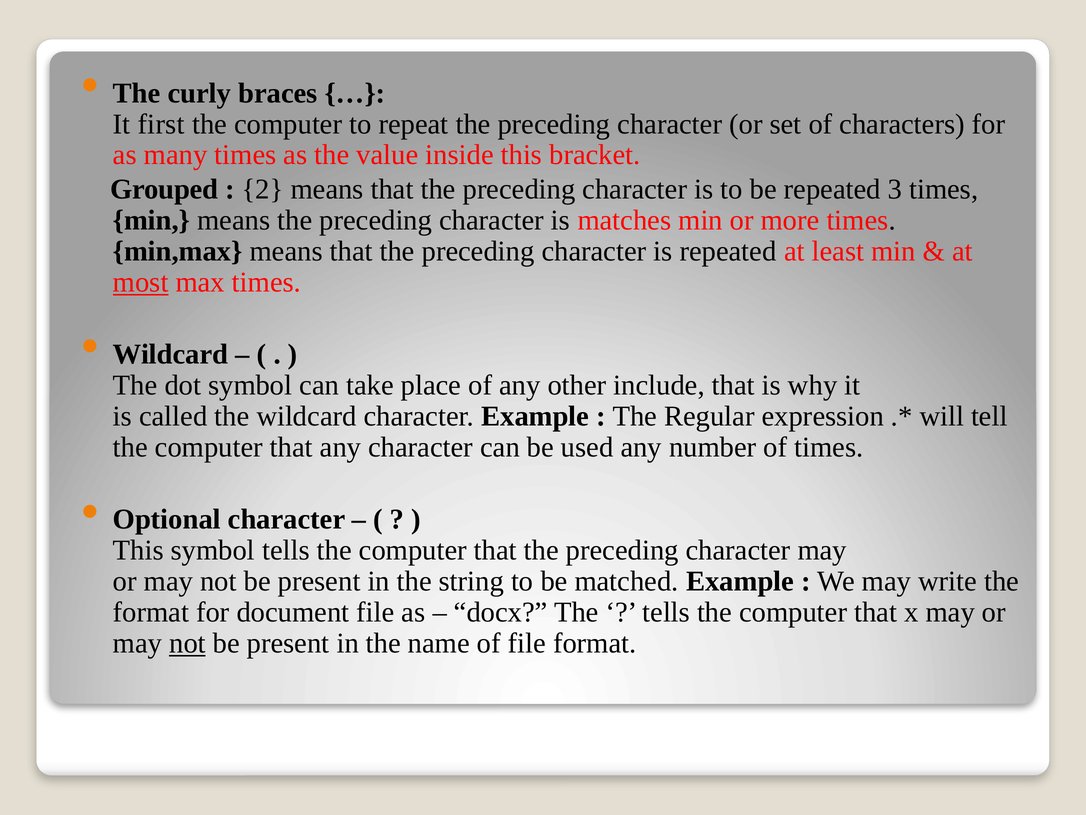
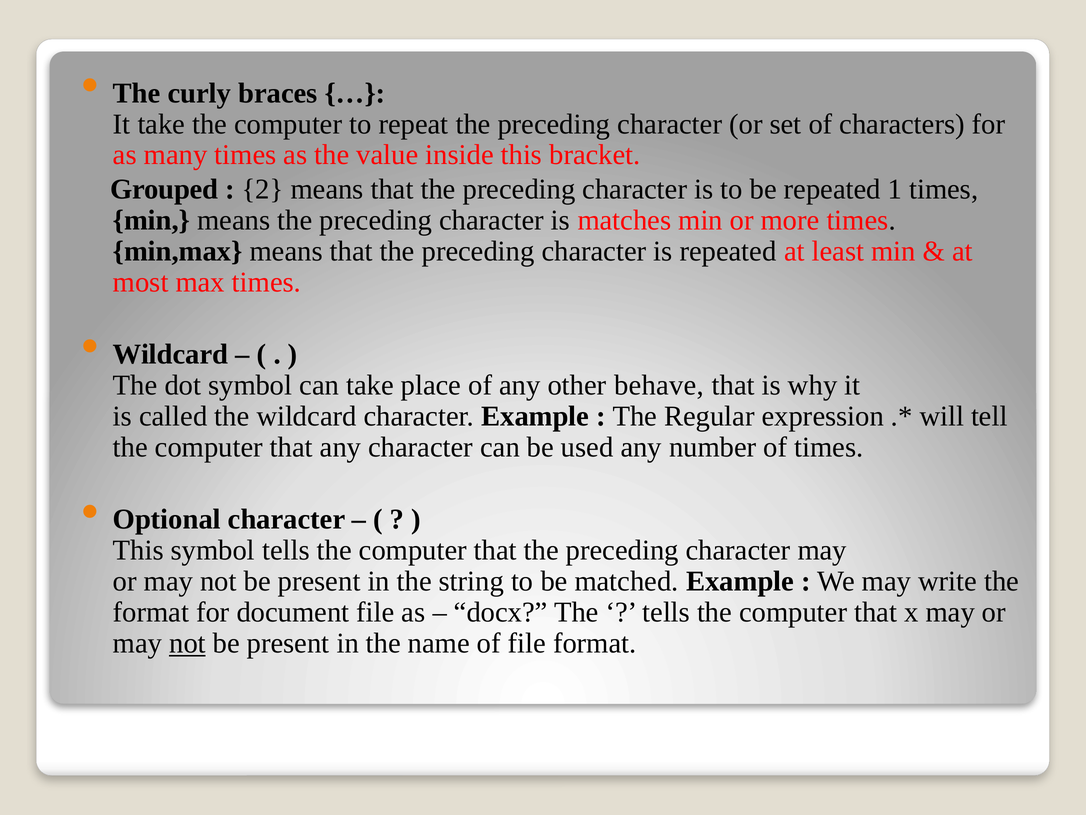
It first: first -> take (161, 124)
3: 3 -> 1 (895, 189)
most underline: present -> none (141, 282)
include: include -> behave (659, 385)
